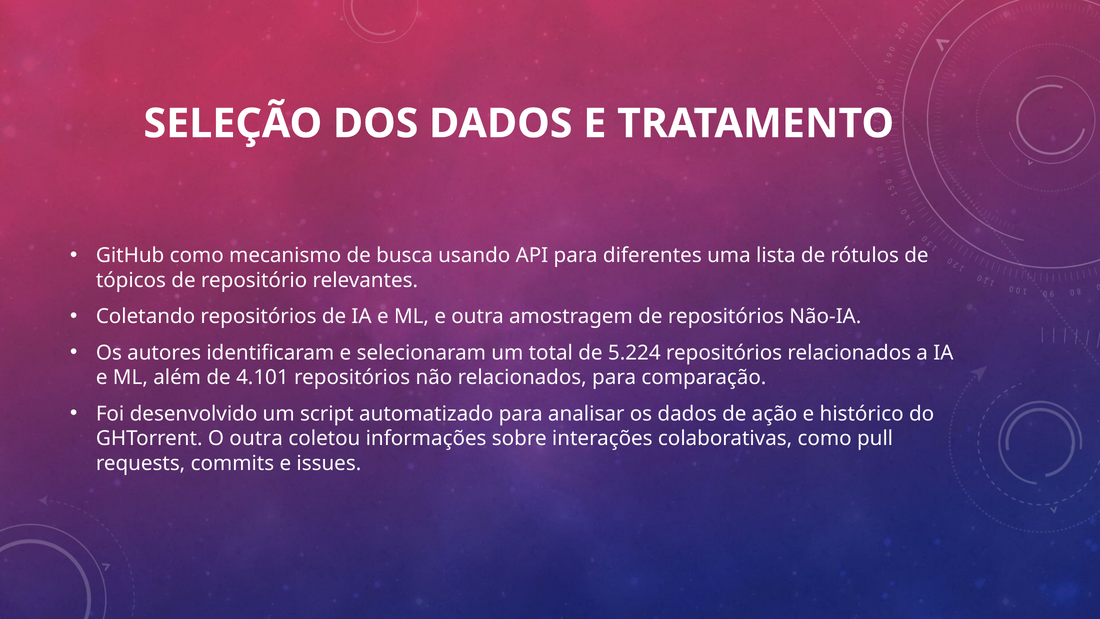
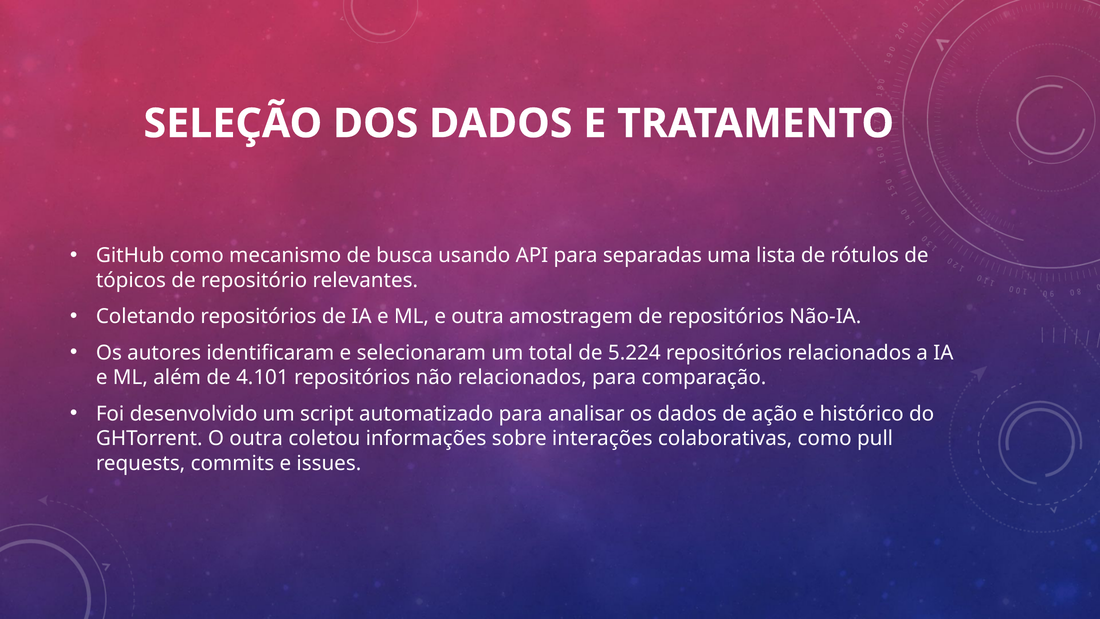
diferentes: diferentes -> separadas (652, 255)
